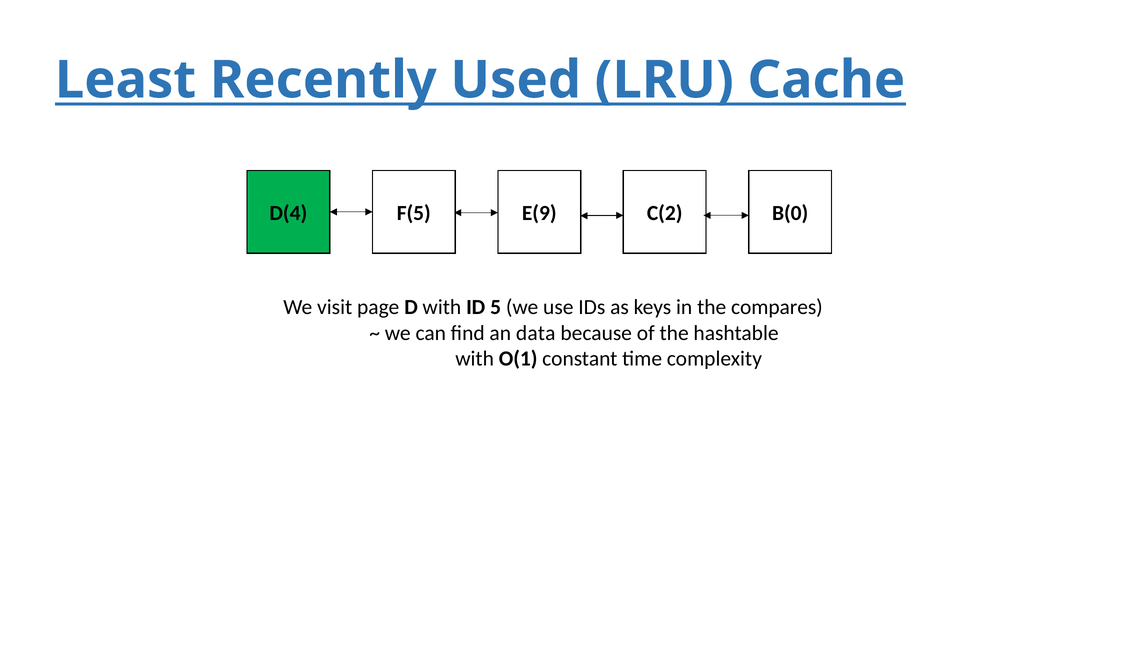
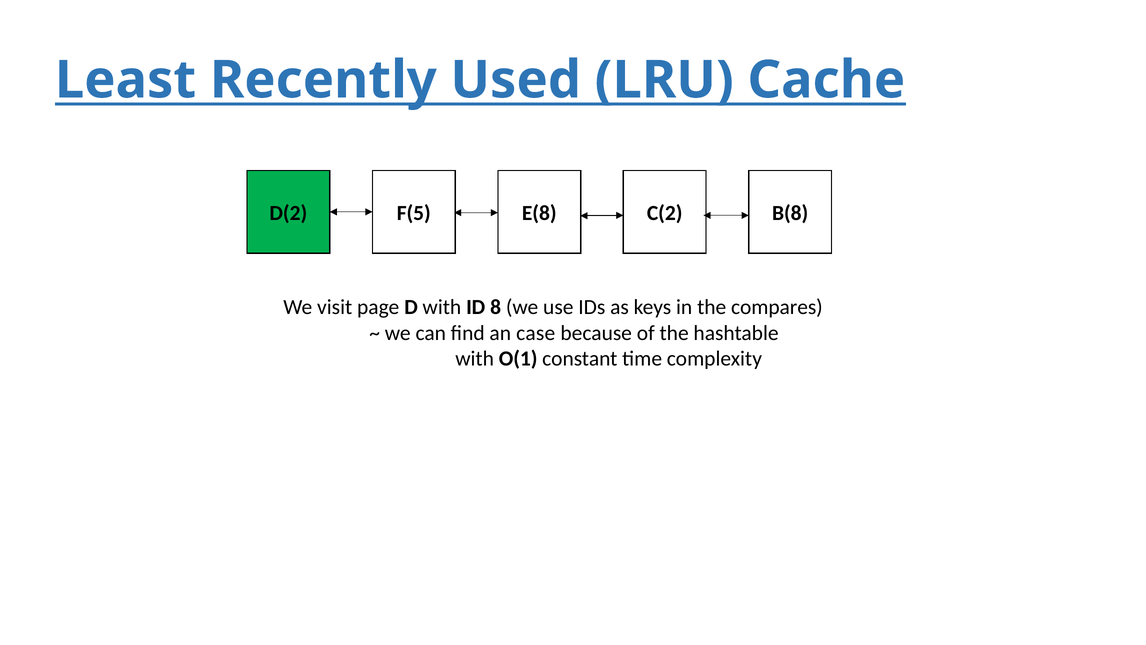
D(4: D(4 -> D(2 (288, 213)
E(9: E(9 -> E(8 (539, 213)
B(0: B(0 -> B(8 (790, 213)
5: 5 -> 8 (496, 307)
data: data -> case (536, 333)
